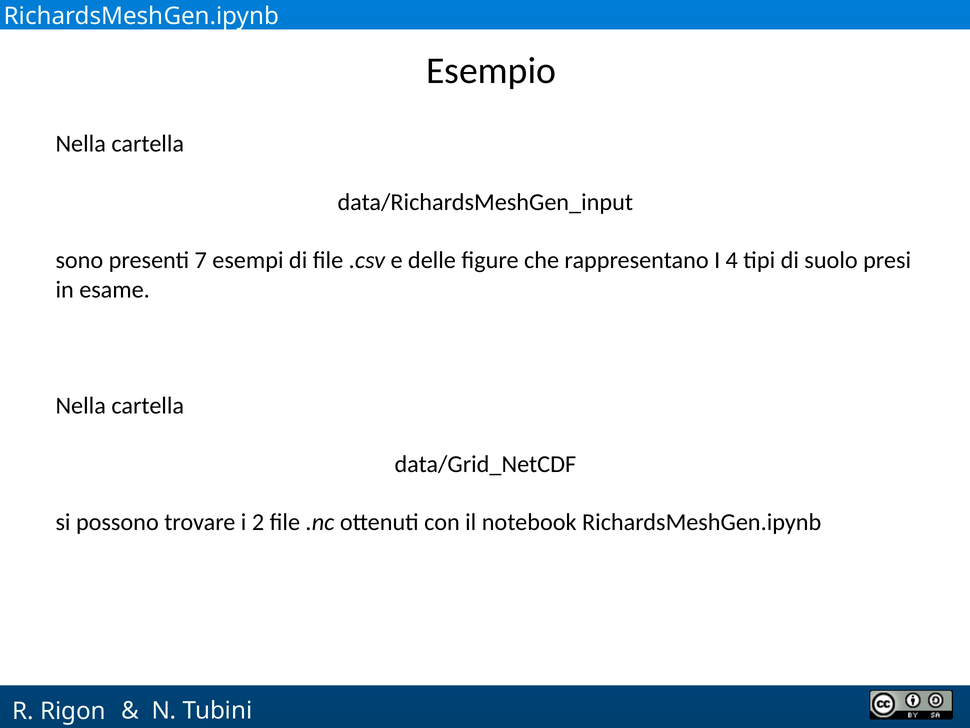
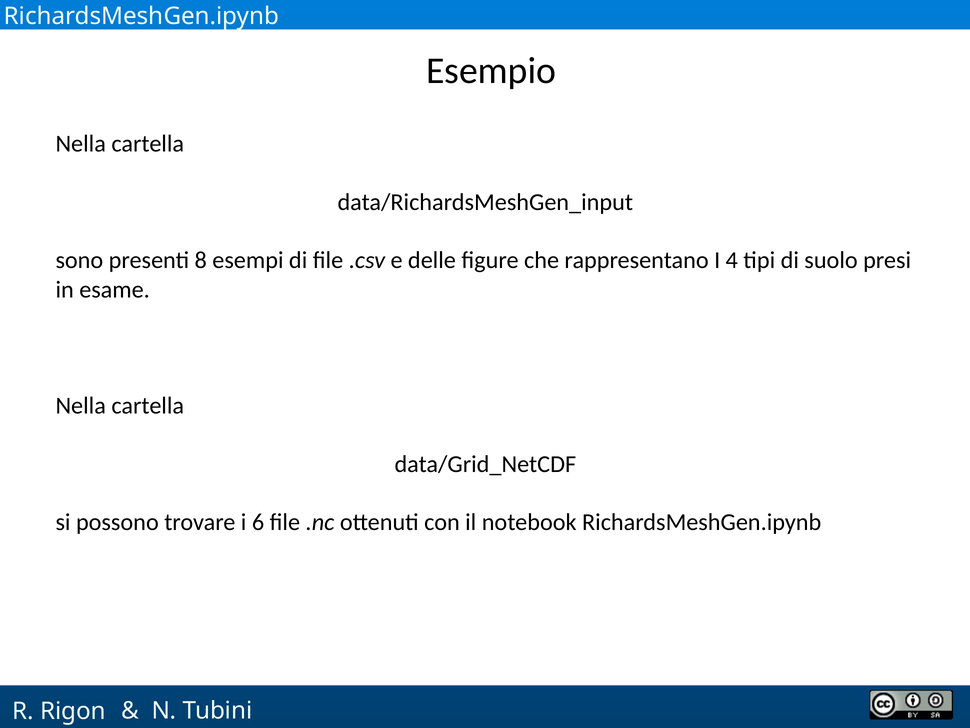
7: 7 -> 8 (201, 260)
2: 2 -> 6 (258, 522)
